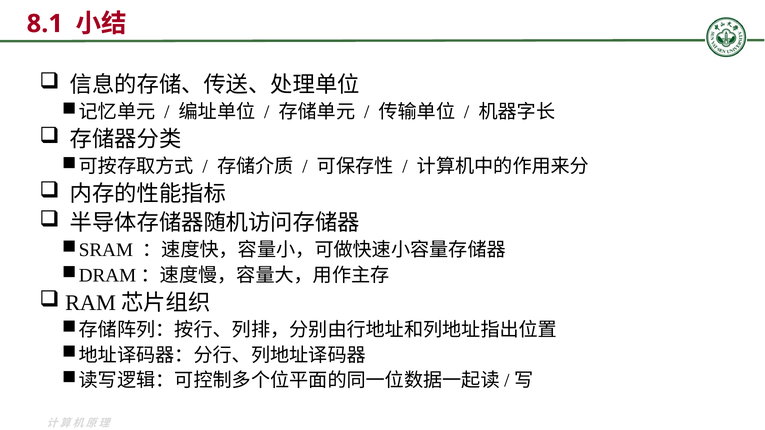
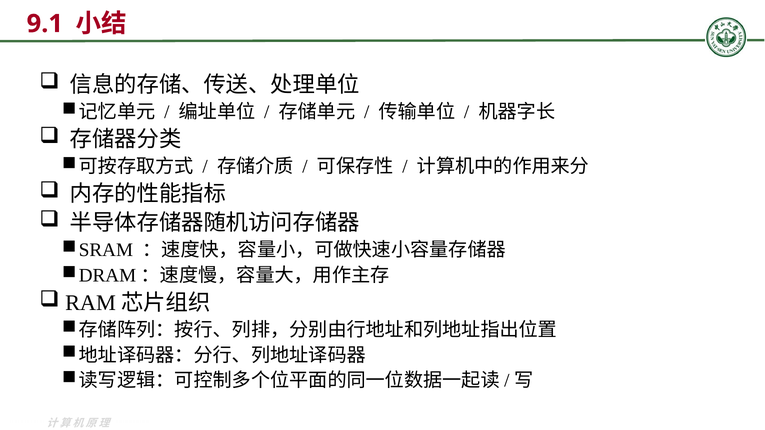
8.1: 8.1 -> 9.1 (45, 24)
